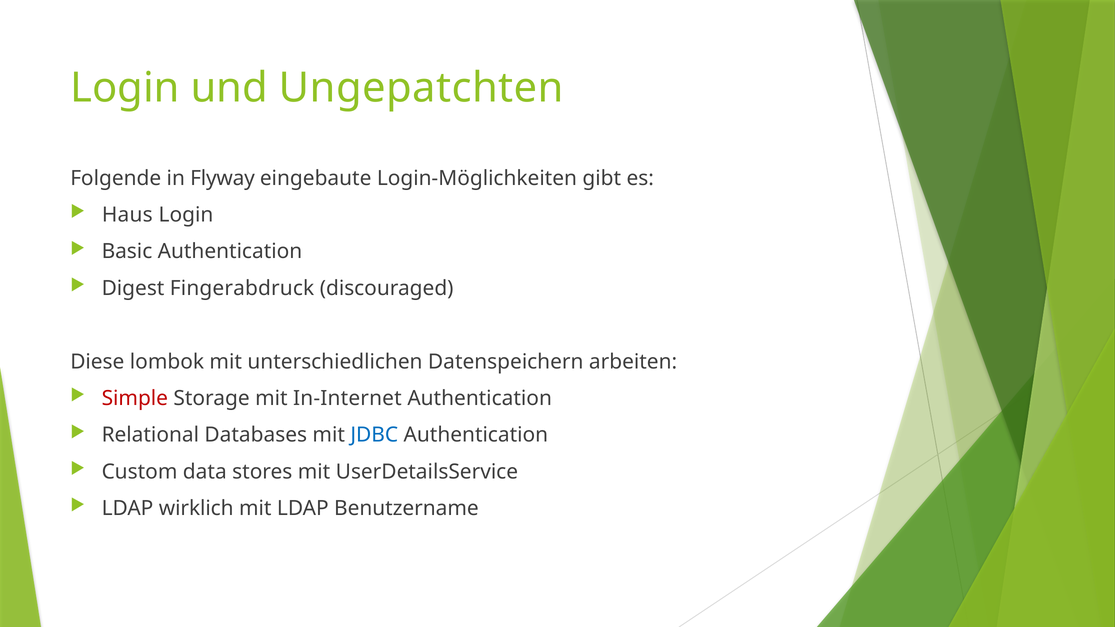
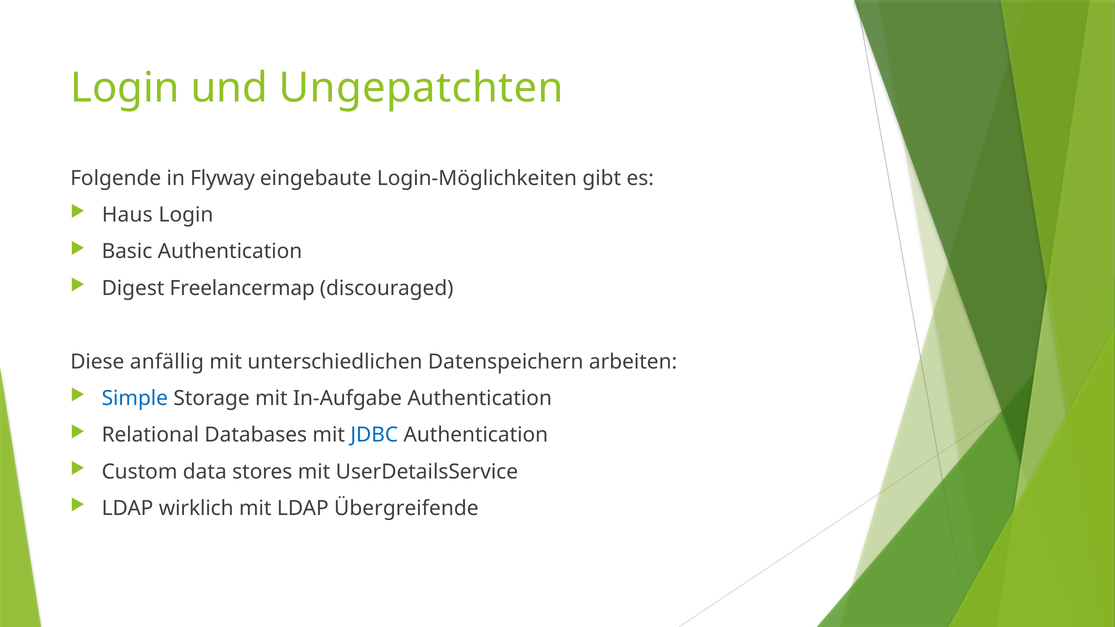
Fingerabdruck: Fingerabdruck -> Freelancermap (242, 288)
lombok: lombok -> anfällig (167, 362)
Simple colour: red -> blue (135, 398)
In-Internet: In-Internet -> In-Aufgabe (348, 398)
Benutzername: Benutzername -> Übergreifende (406, 509)
